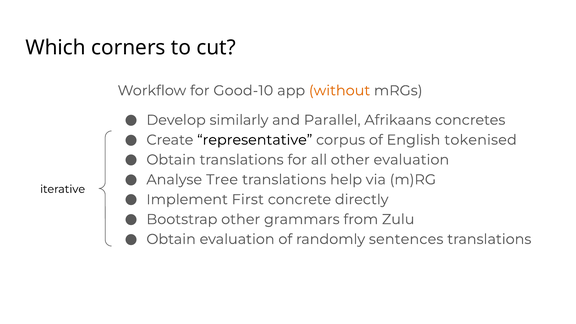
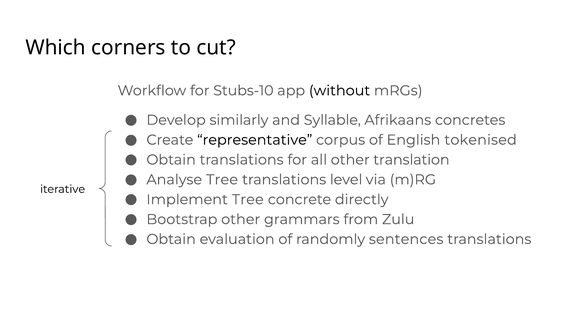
Good-10: Good-10 -> Stubs-10 (243, 91)
without colour: orange -> black (340, 91)
Parallel: Parallel -> Syllable (332, 120)
other evaluation: evaluation -> translation (411, 160)
help: help -> level (346, 180)
Implement First: First -> Tree (248, 200)
